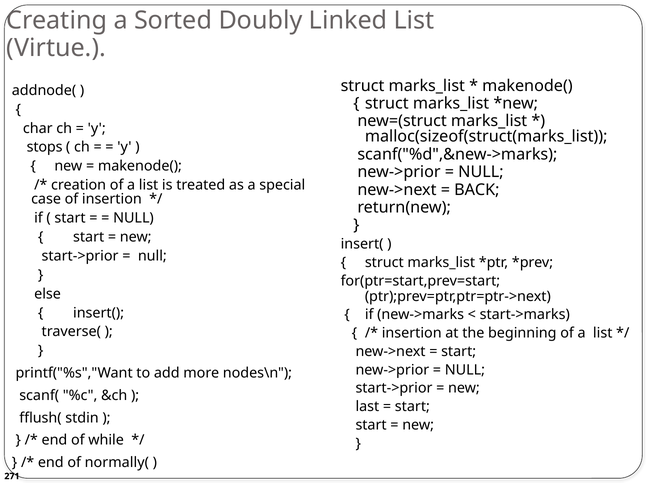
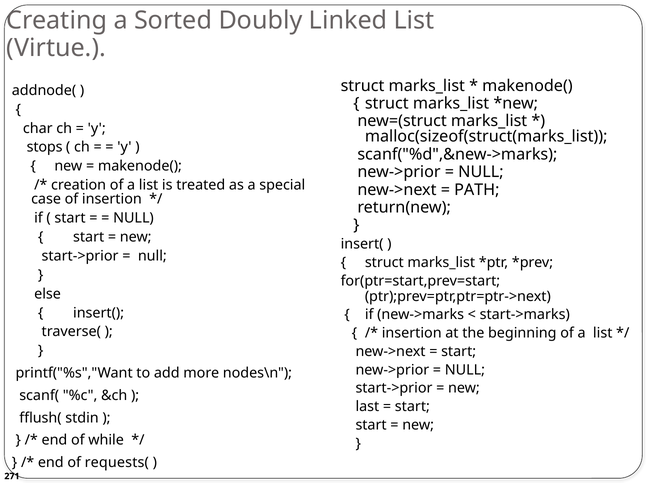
BACK: BACK -> PATH (477, 190)
normally(: normally( -> requests( (117, 463)
